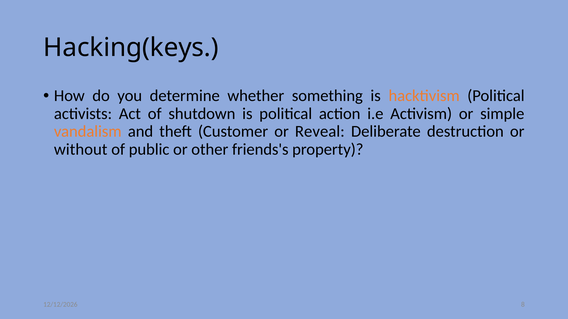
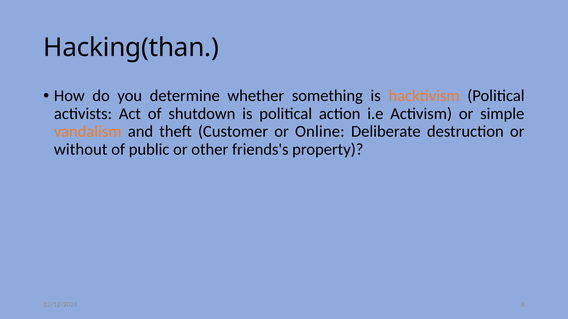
Hacking(keys: Hacking(keys -> Hacking(than (131, 48)
Reveal: Reveal -> Online (320, 132)
